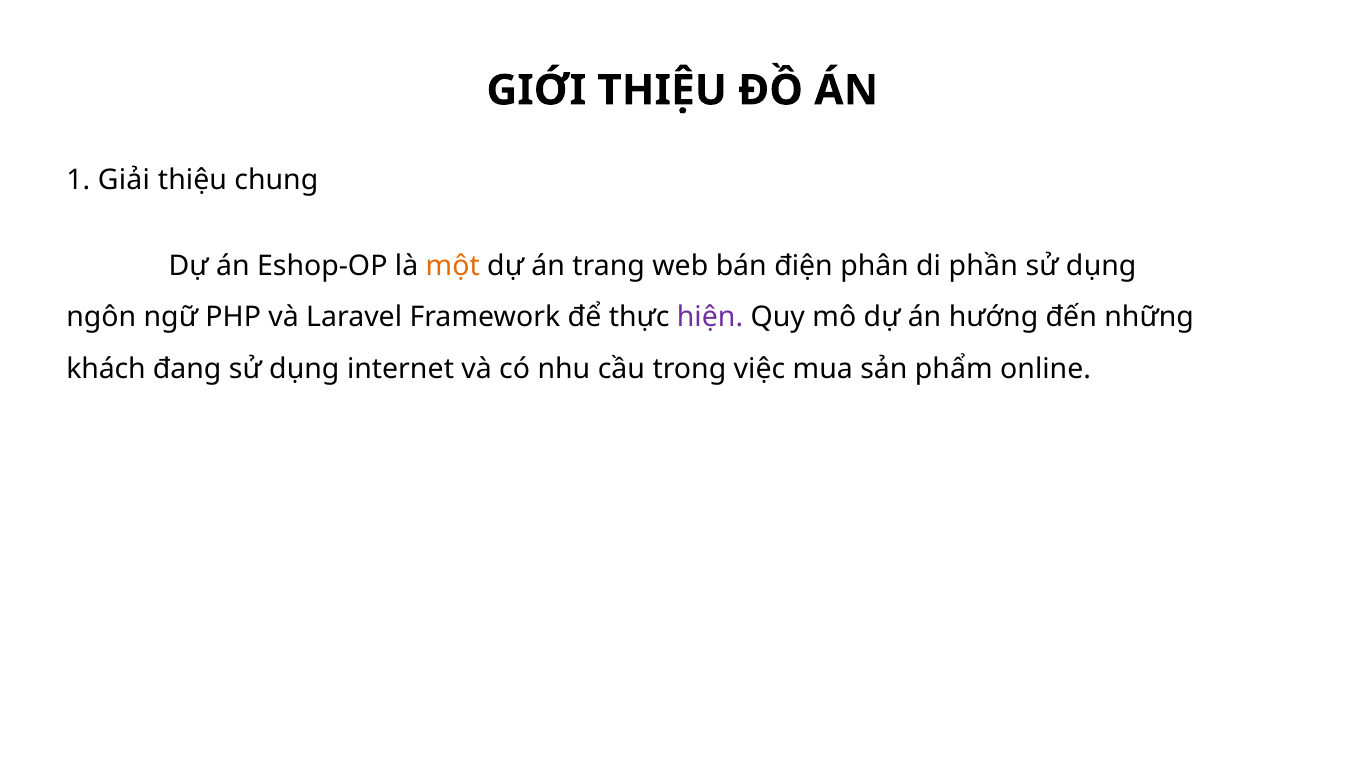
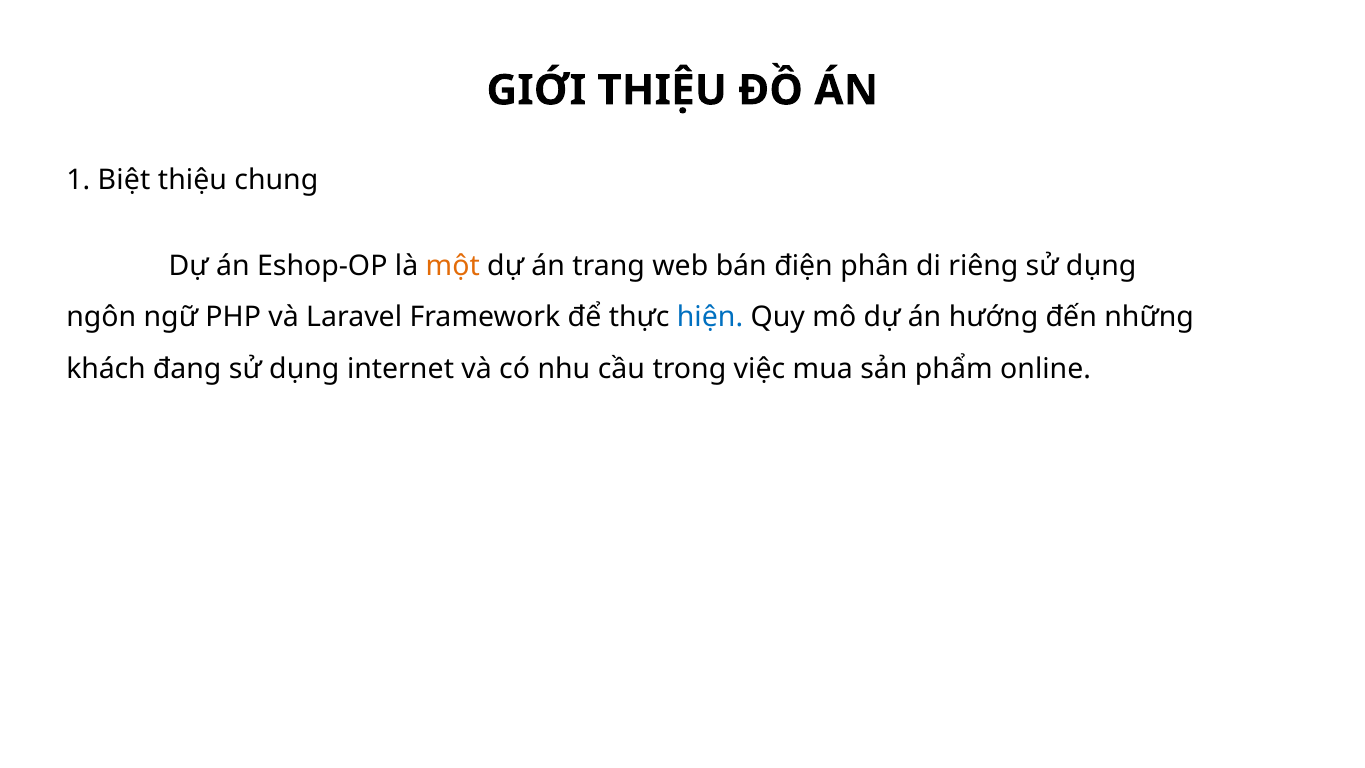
Giải: Giải -> Biệt (124, 181)
phần: phần -> riêng (983, 266)
hiện colour: purple -> blue (710, 317)
